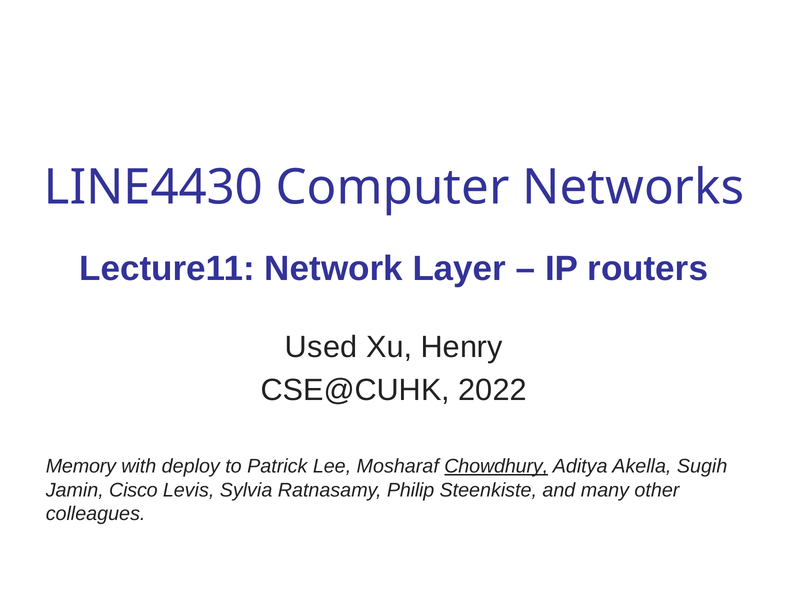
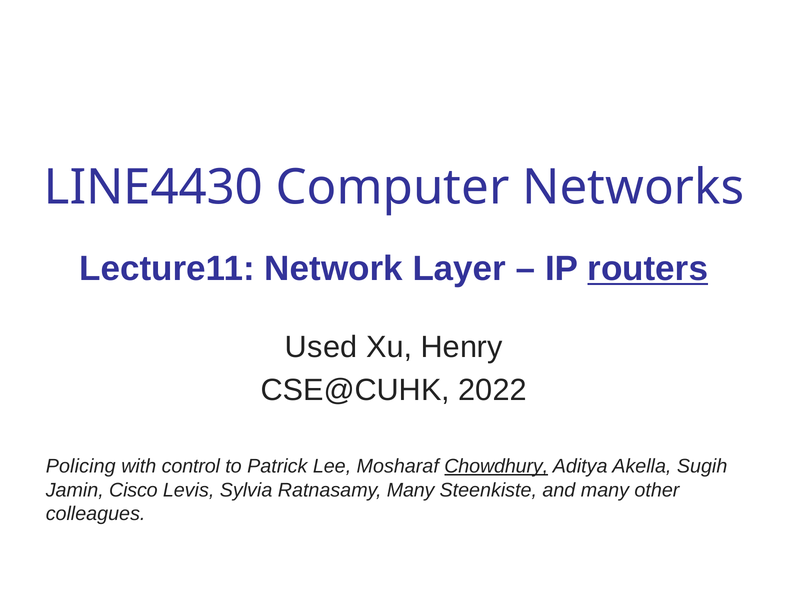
routers underline: none -> present (648, 269)
Memory: Memory -> Policing (81, 466)
deploy: deploy -> control (191, 466)
Ratnasamy Philip: Philip -> Many (411, 490)
